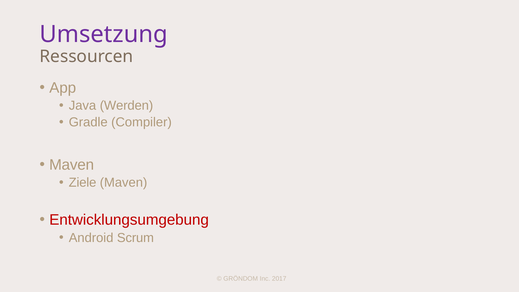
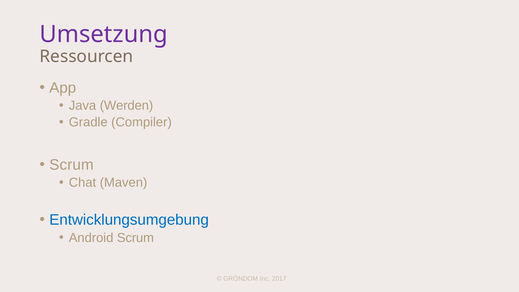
Maven: Maven -> Scrum (71, 165)
Ziele: Ziele -> Chat (82, 183)
Entwicklungsumgebung colour: red -> blue (129, 220)
